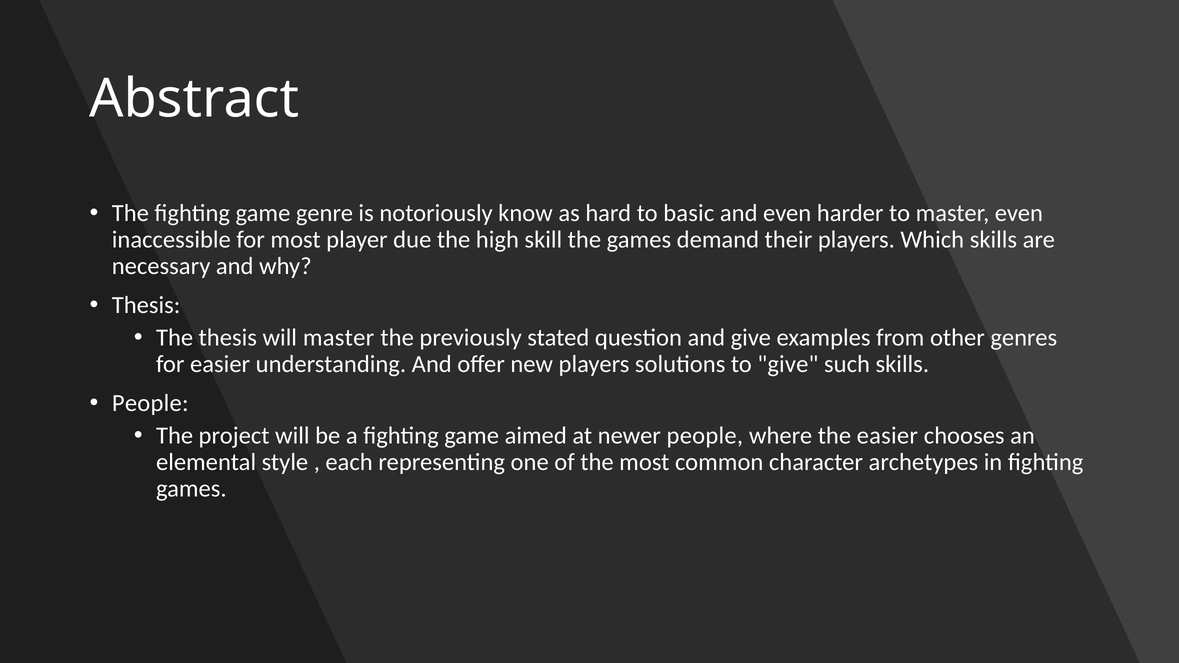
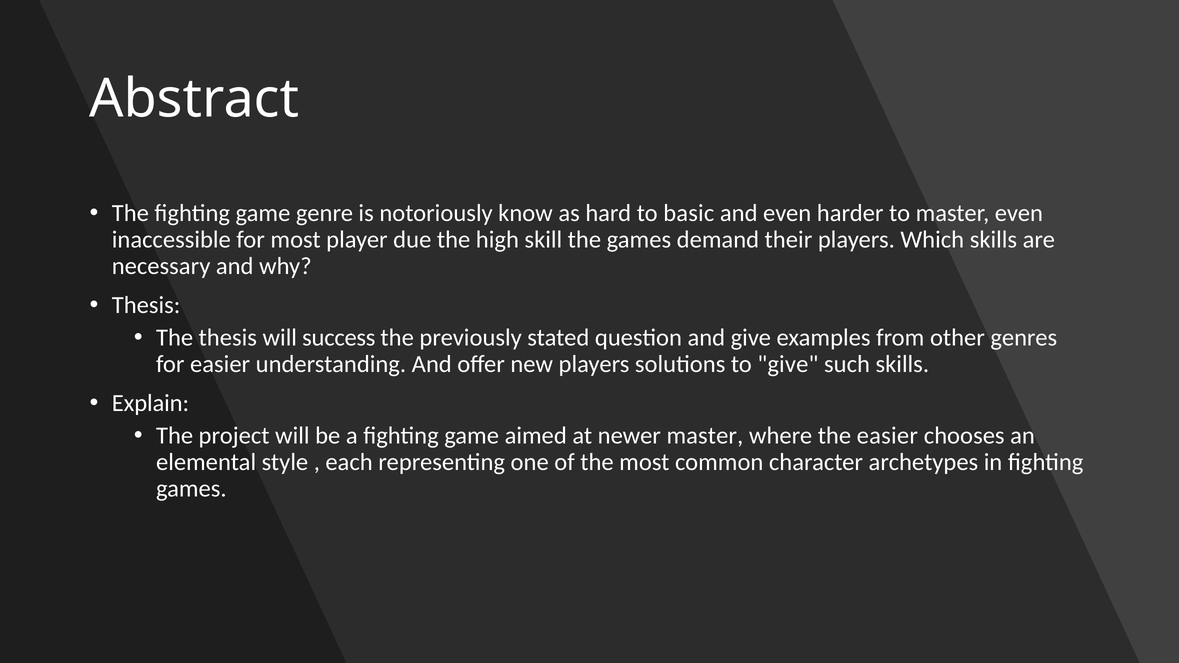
will master: master -> success (339, 338)
People: People -> Explain (150, 403)
newer people: people -> master (705, 436)
